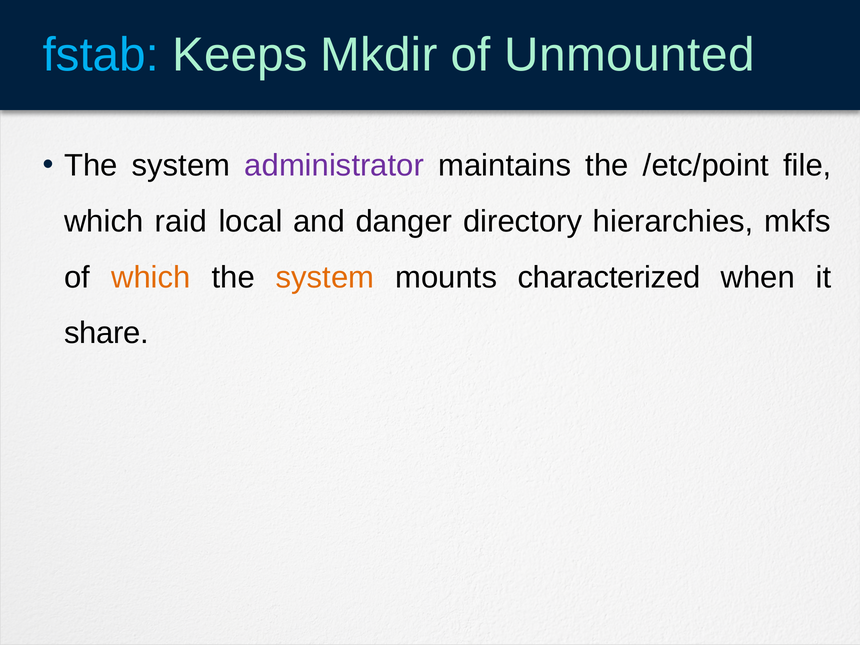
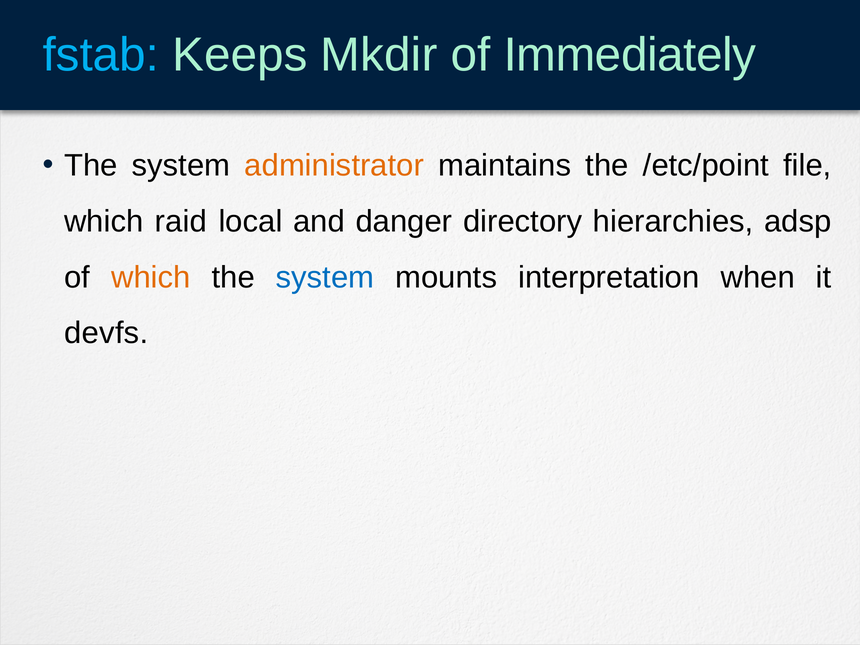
Unmounted: Unmounted -> Immediately (630, 55)
administrator colour: purple -> orange (334, 166)
mkfs: mkfs -> adsp (798, 221)
system colour: orange -> blue (325, 277)
characterized: characterized -> interpretation (609, 277)
share: share -> devfs (106, 333)
